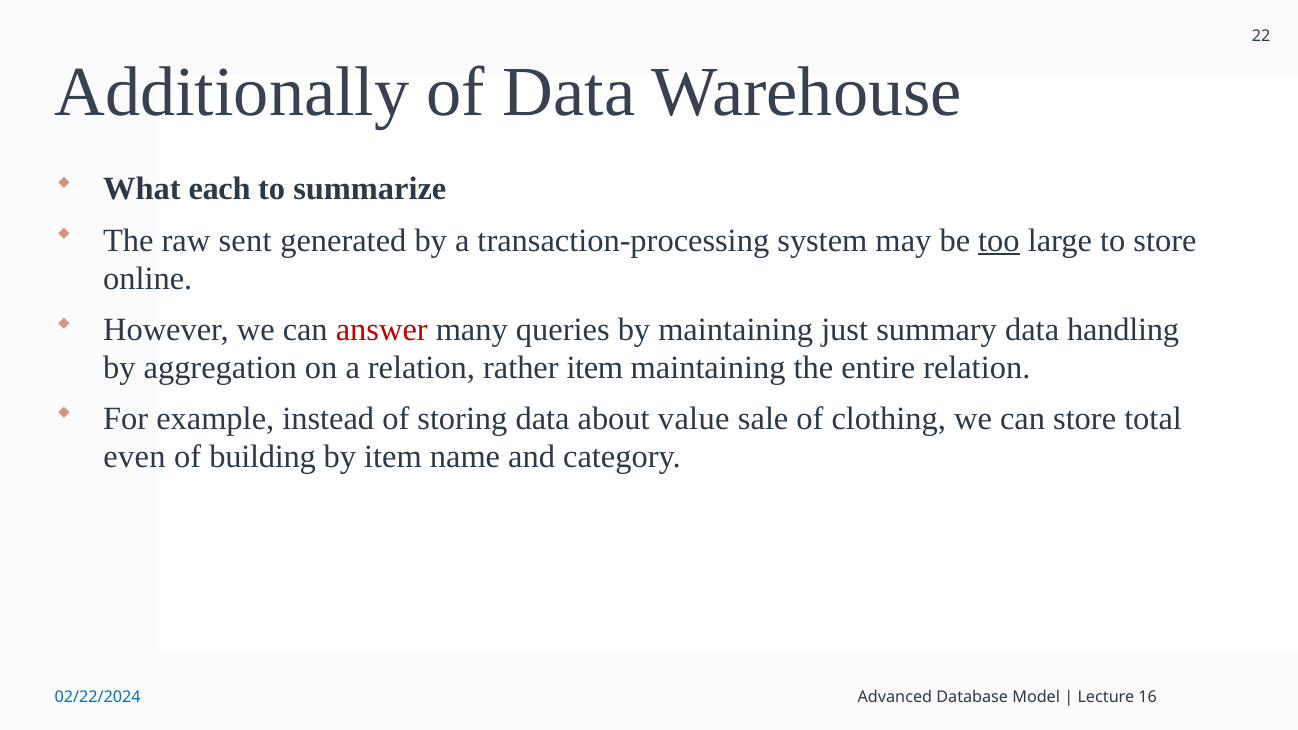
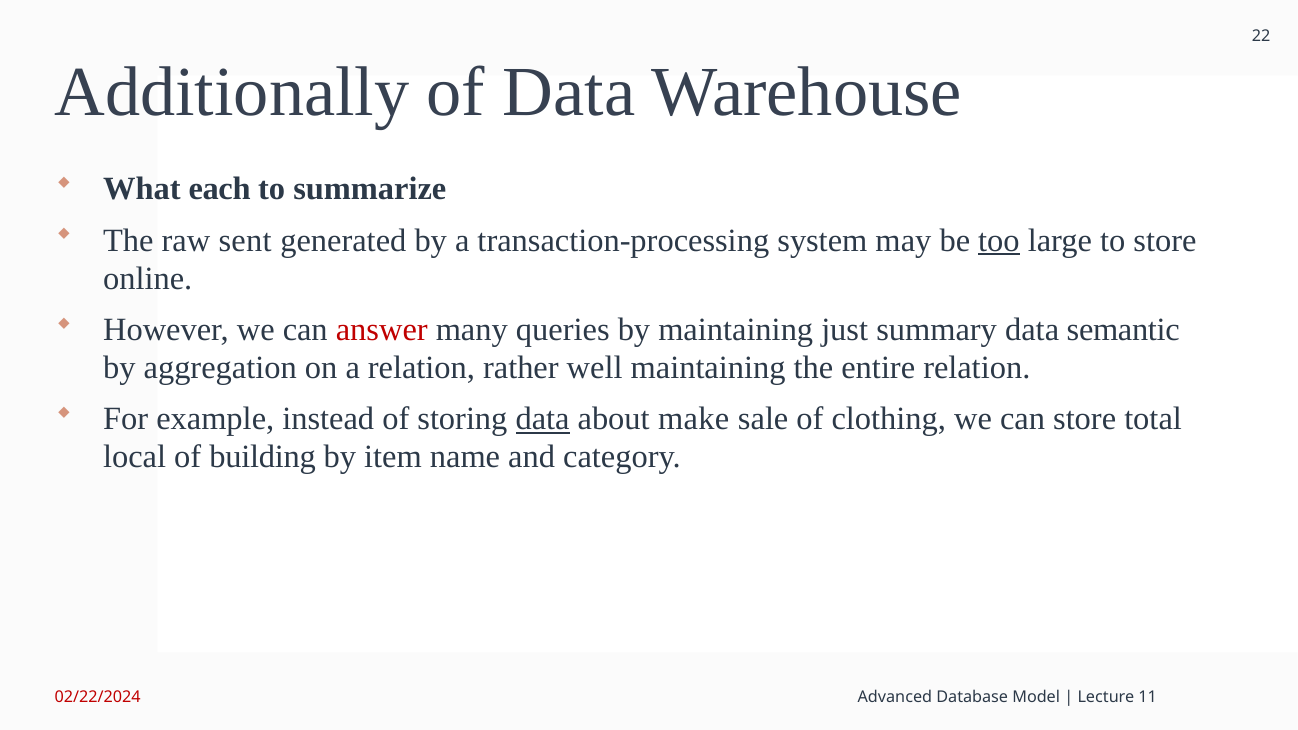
handling: handling -> semantic (1123, 330)
rather item: item -> well (595, 368)
data underline: none -> present (543, 419)
value: value -> make (694, 419)
even: even -> local (135, 457)
02/22/2024 colour: blue -> red (98, 697)
16: 16 -> 11 (1148, 697)
